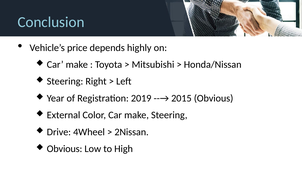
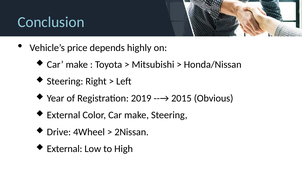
Obvious: Obvious -> External (65, 149)
